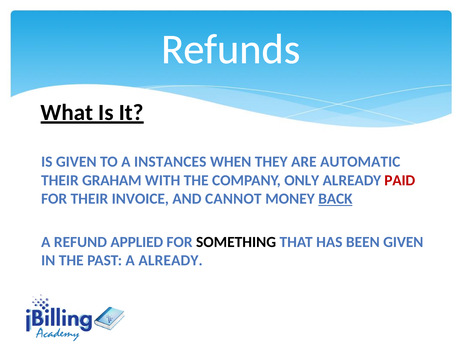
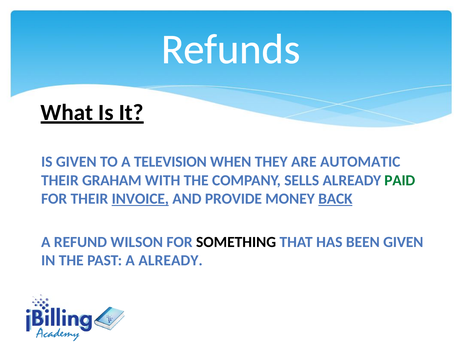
INSTANCES: INSTANCES -> TELEVISION (170, 162)
ONLY: ONLY -> SELLS (302, 180)
PAID colour: red -> green (400, 180)
INVOICE underline: none -> present (140, 198)
CANNOT: CANNOT -> PROVIDE (233, 198)
APPLIED: APPLIED -> WILSON (137, 242)
